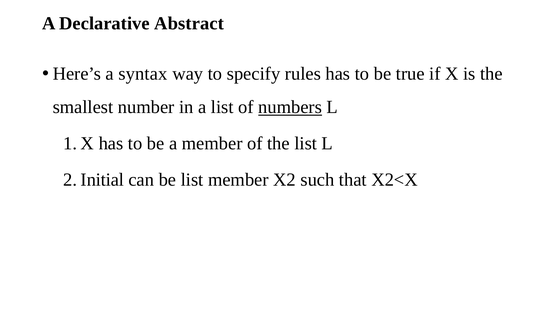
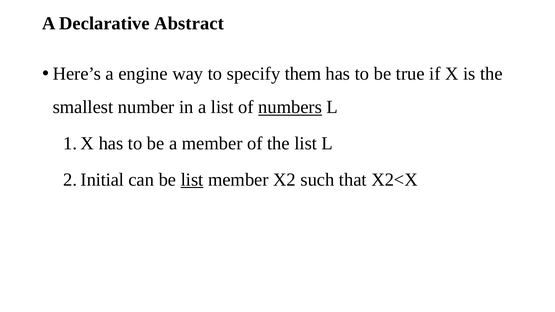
syntax: syntax -> engine (143, 74)
rules: rules -> them (303, 74)
list underline: none -> present (192, 180)
